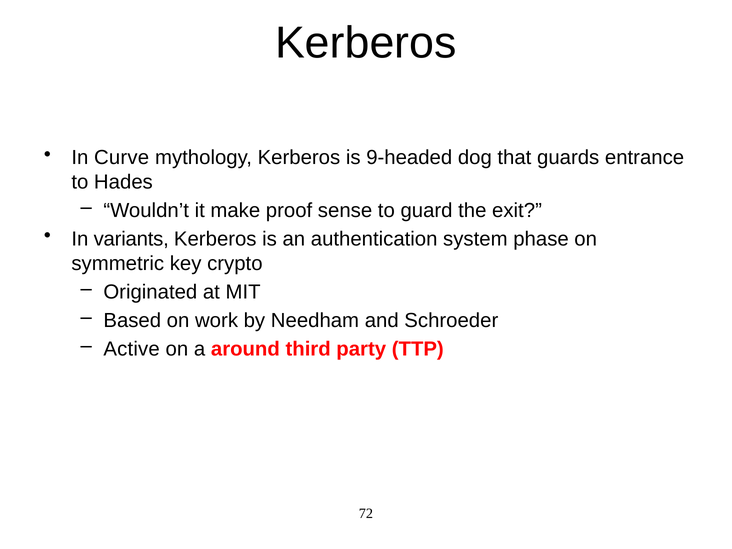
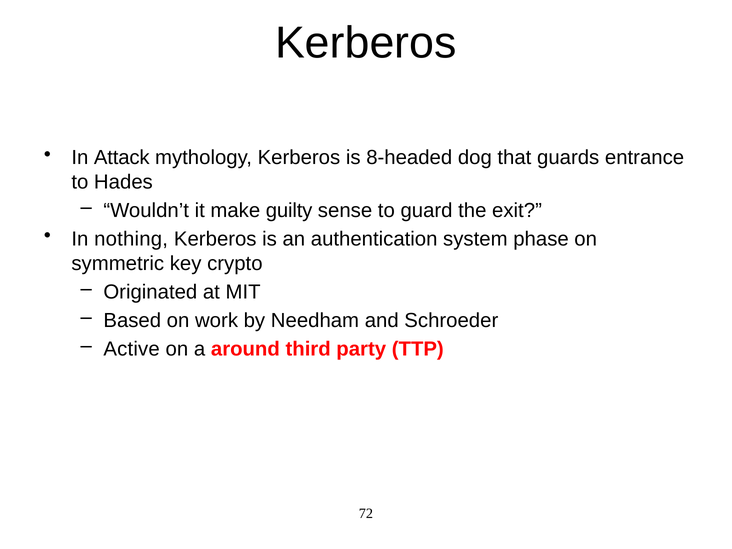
Curve: Curve -> Attack (122, 158)
9-headed: 9-headed -> 8-headed (409, 158)
proof: proof -> guilty (289, 210)
variants: variants -> nothing (131, 239)
